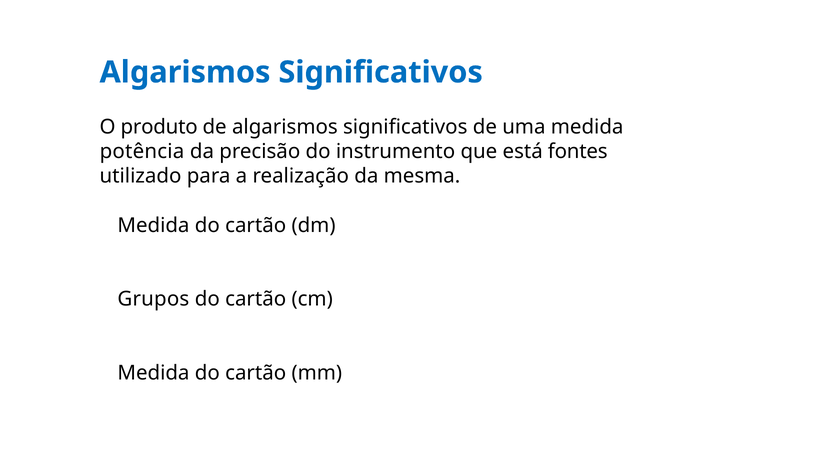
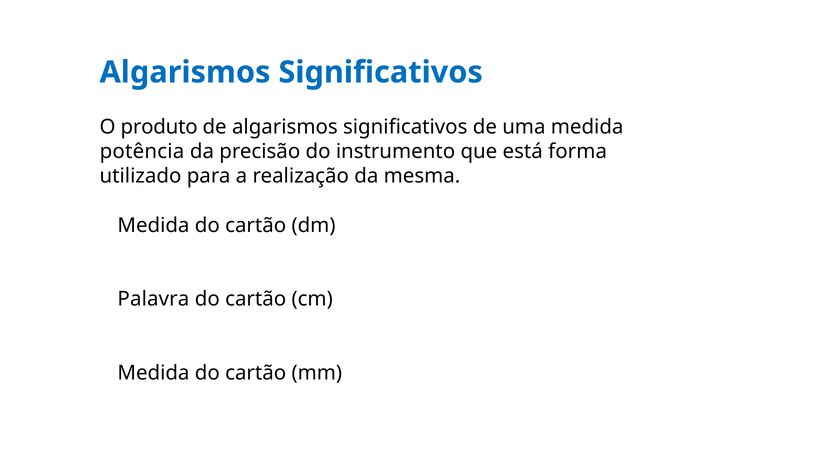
fontes: fontes -> forma (578, 151)
Grupos: Grupos -> Palavra (153, 299)
